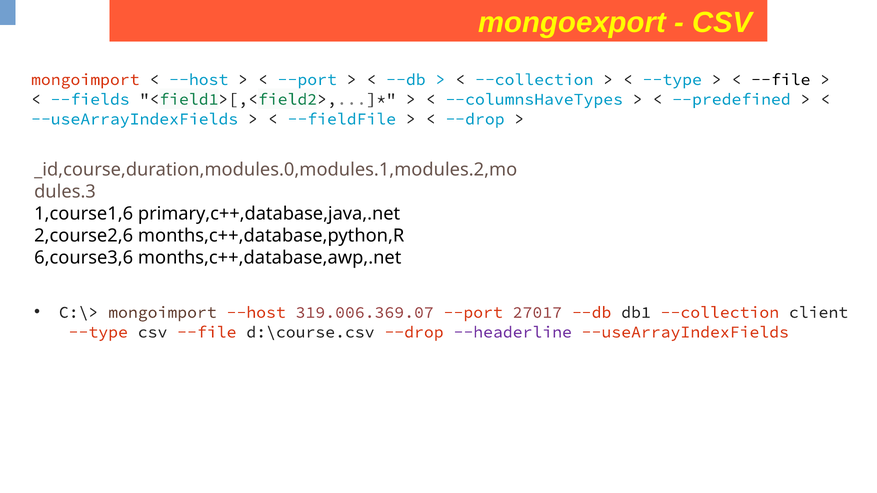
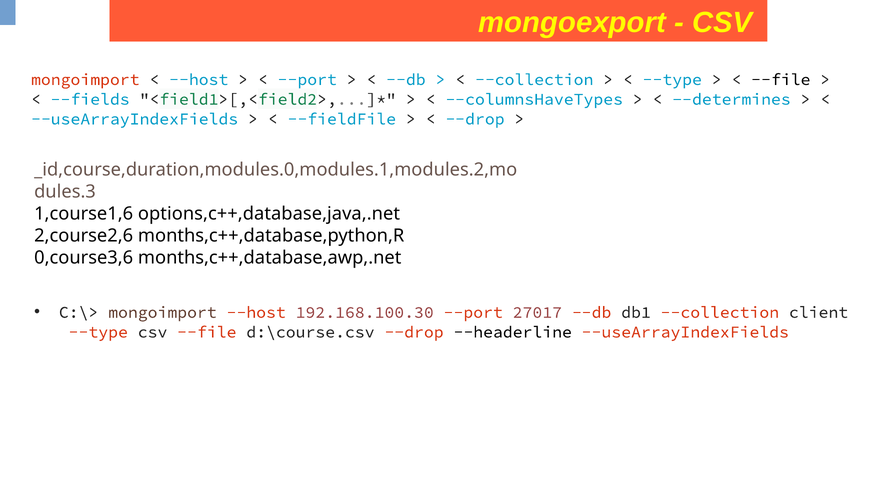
--predefined: --predefined -> --determines (732, 99)
primary,c++,database,java,.net: primary,c++,database,java,.net -> options,c++,database,java,.net (269, 214)
6,course3,6: 6,course3,6 -> 0,course3,6 (84, 258)
319.006.369.07: 319.006.369.07 -> 192.168.100.30 (365, 313)
--headerline colour: purple -> black (513, 332)
